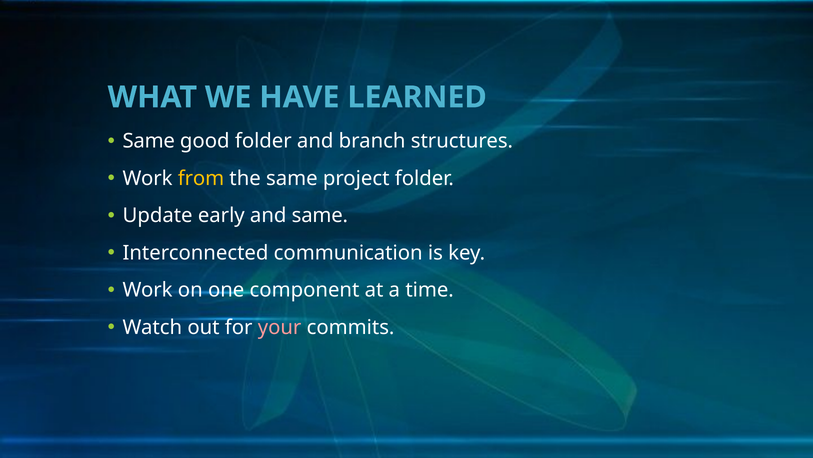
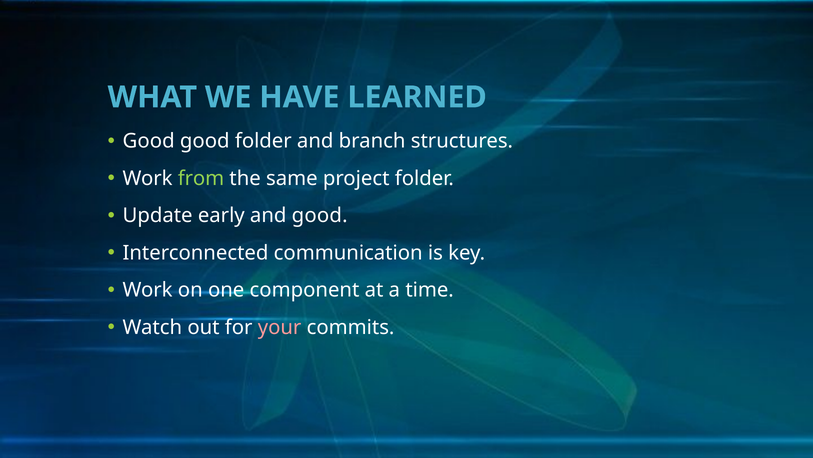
Same: Same -> Good (149, 141)
from colour: yellow -> light green (201, 178)
and same: same -> good (320, 215)
